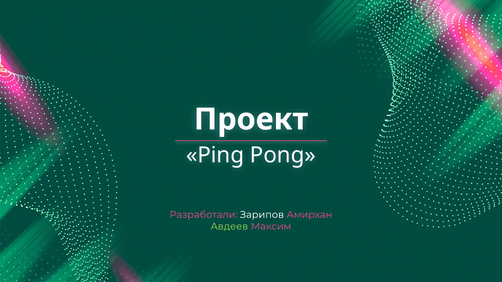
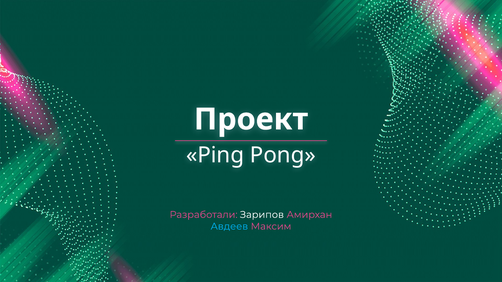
Авдеев colour: light green -> light blue (229, 227)
